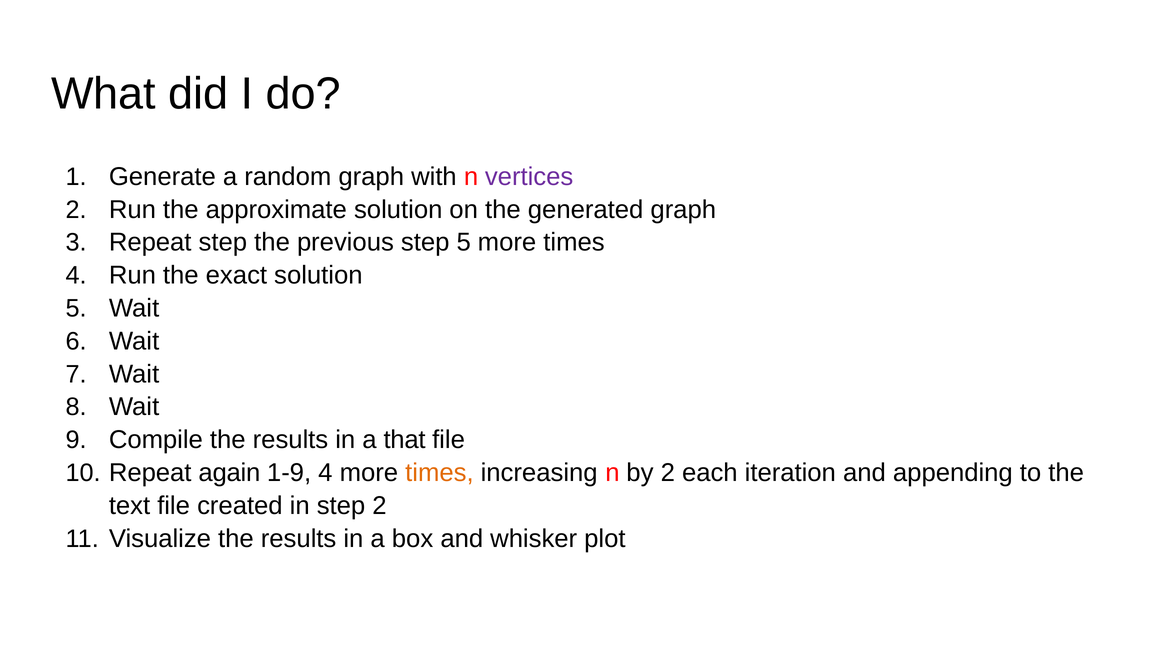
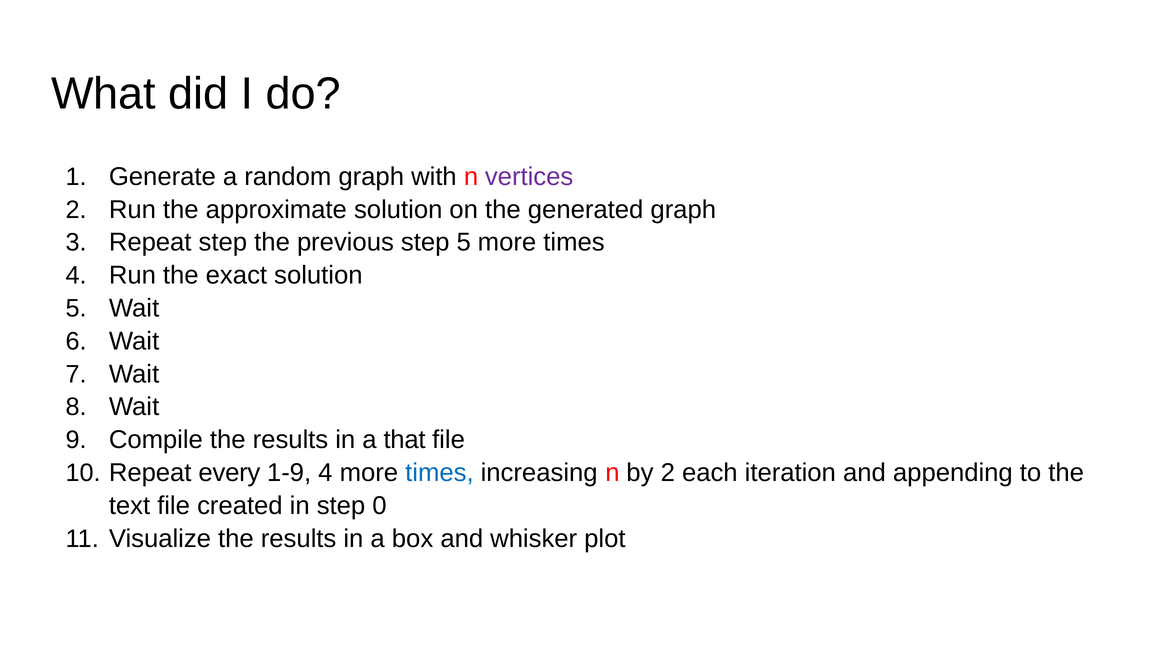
again: again -> every (229, 472)
times colour: orange -> blue (439, 472)
step 2: 2 -> 0 (379, 505)
